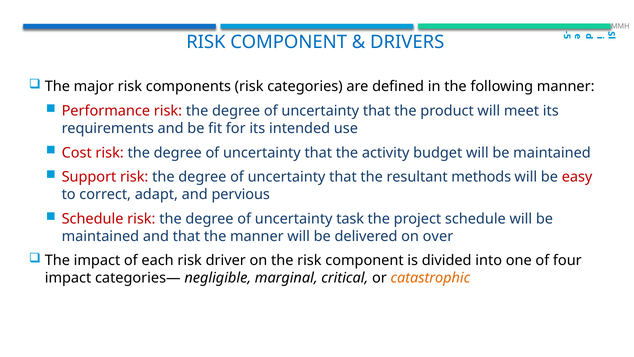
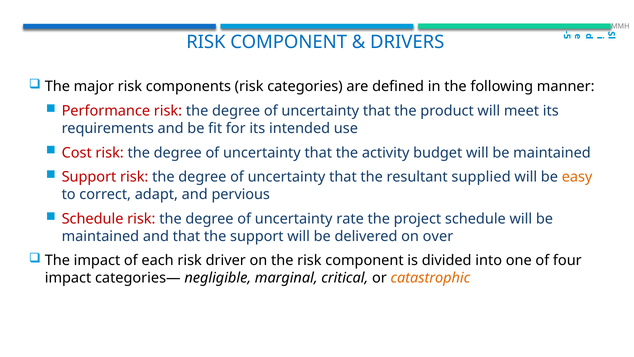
methods: methods -> supplied (481, 177)
easy colour: red -> orange (577, 177)
task: task -> rate (350, 219)
the manner: manner -> support (257, 236)
